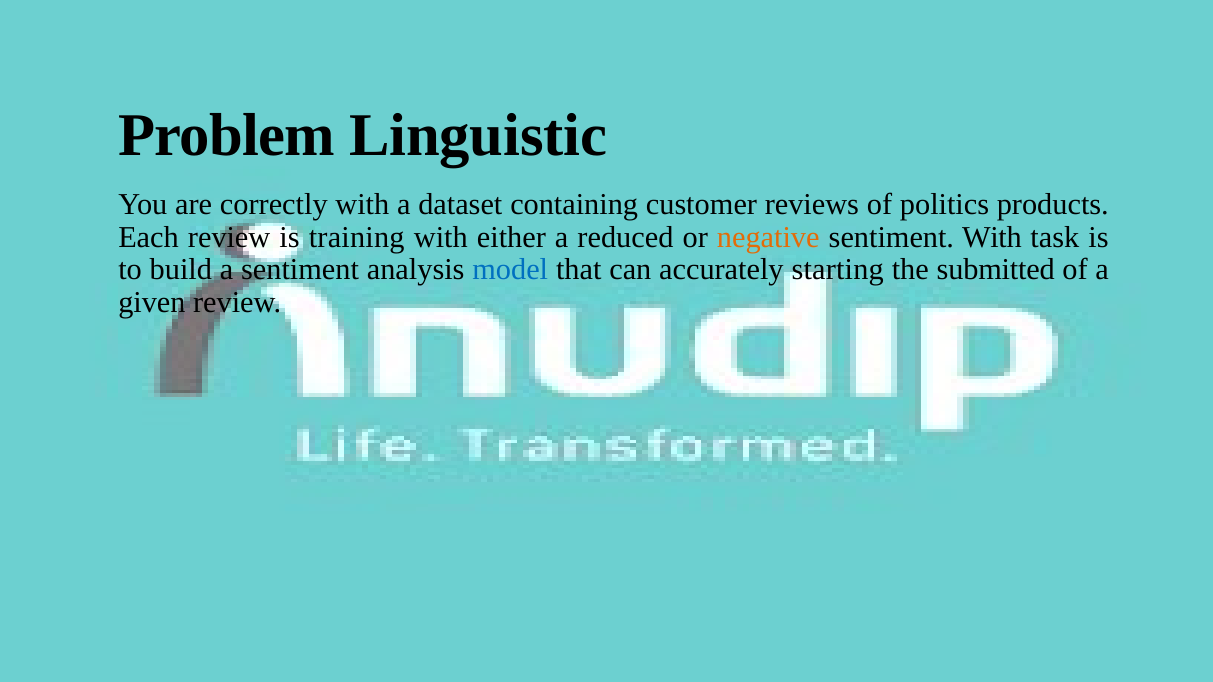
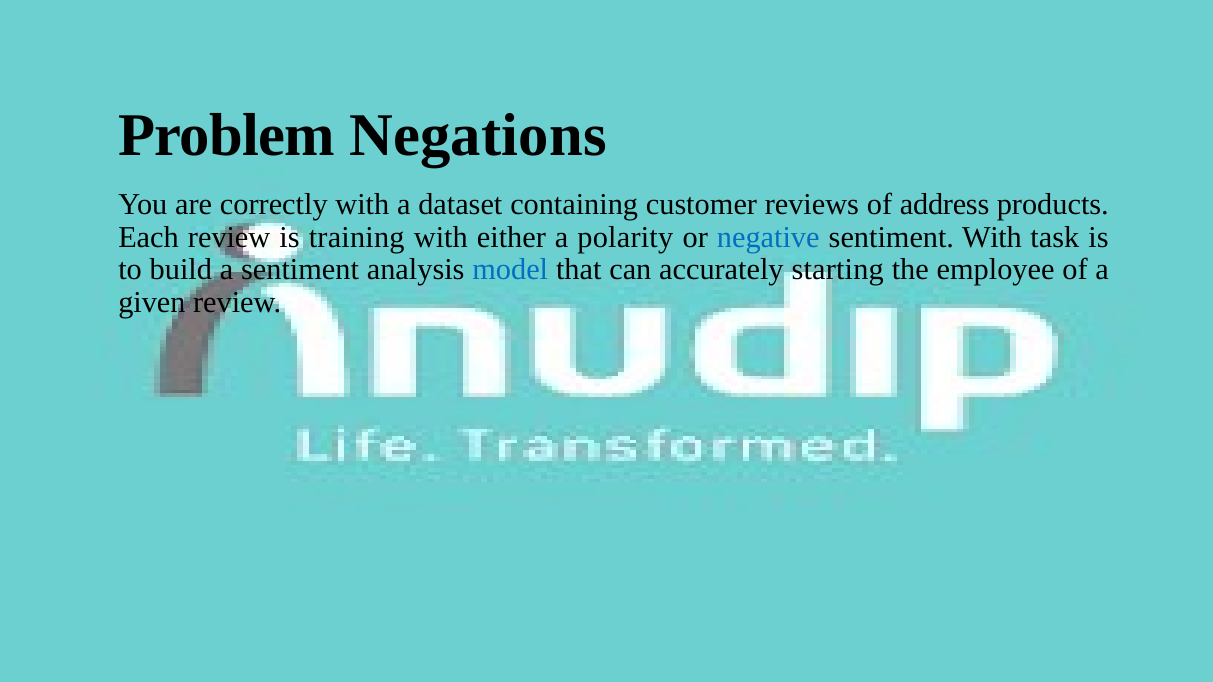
Linguistic: Linguistic -> Negations (478, 136)
politics: politics -> address (945, 204)
reduced: reduced -> polarity (625, 237)
negative colour: orange -> blue (768, 237)
submitted: submitted -> employee (996, 270)
